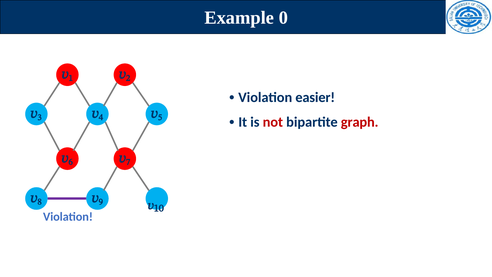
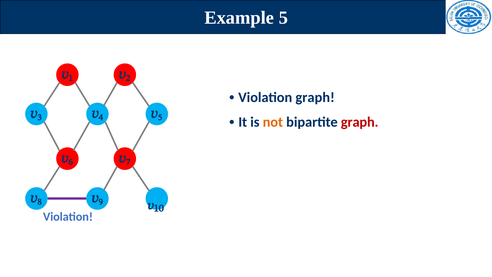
Example 0: 0 -> 5 (283, 18)
Violation easier: easier -> graph (315, 97)
not colour: red -> orange (273, 122)
